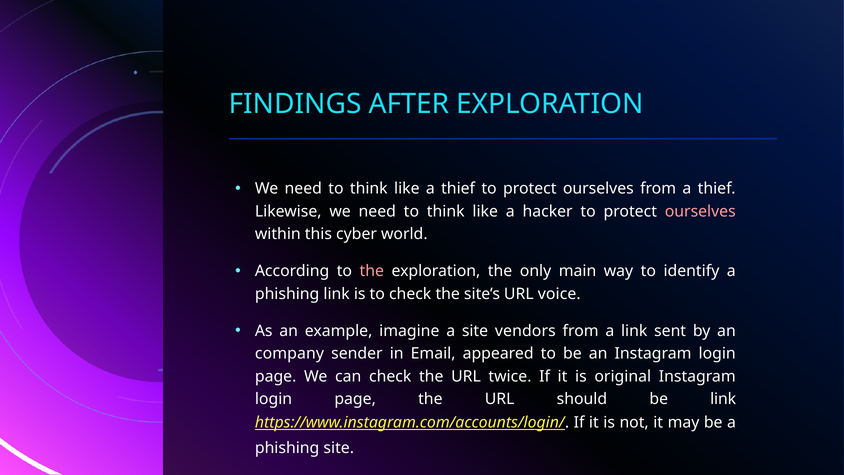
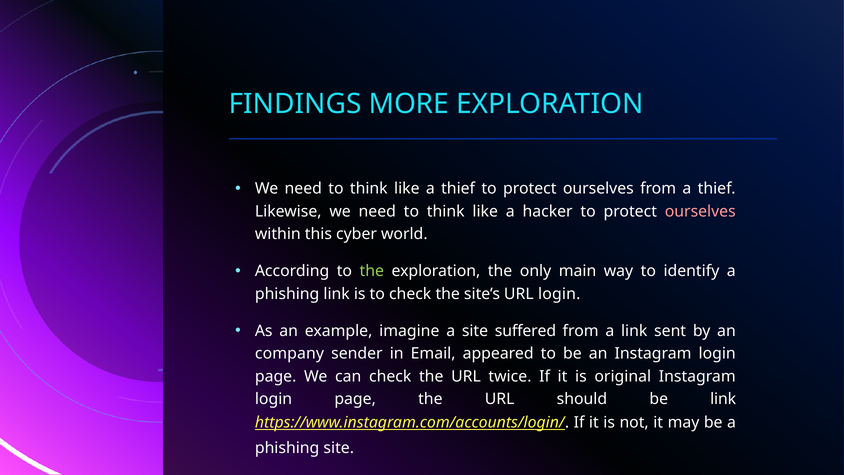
AFTER: AFTER -> MORE (409, 104)
the colour: pink -> light green (372, 271)
URL voice: voice -> login (559, 294)
vendors: vendors -> suffered (525, 331)
